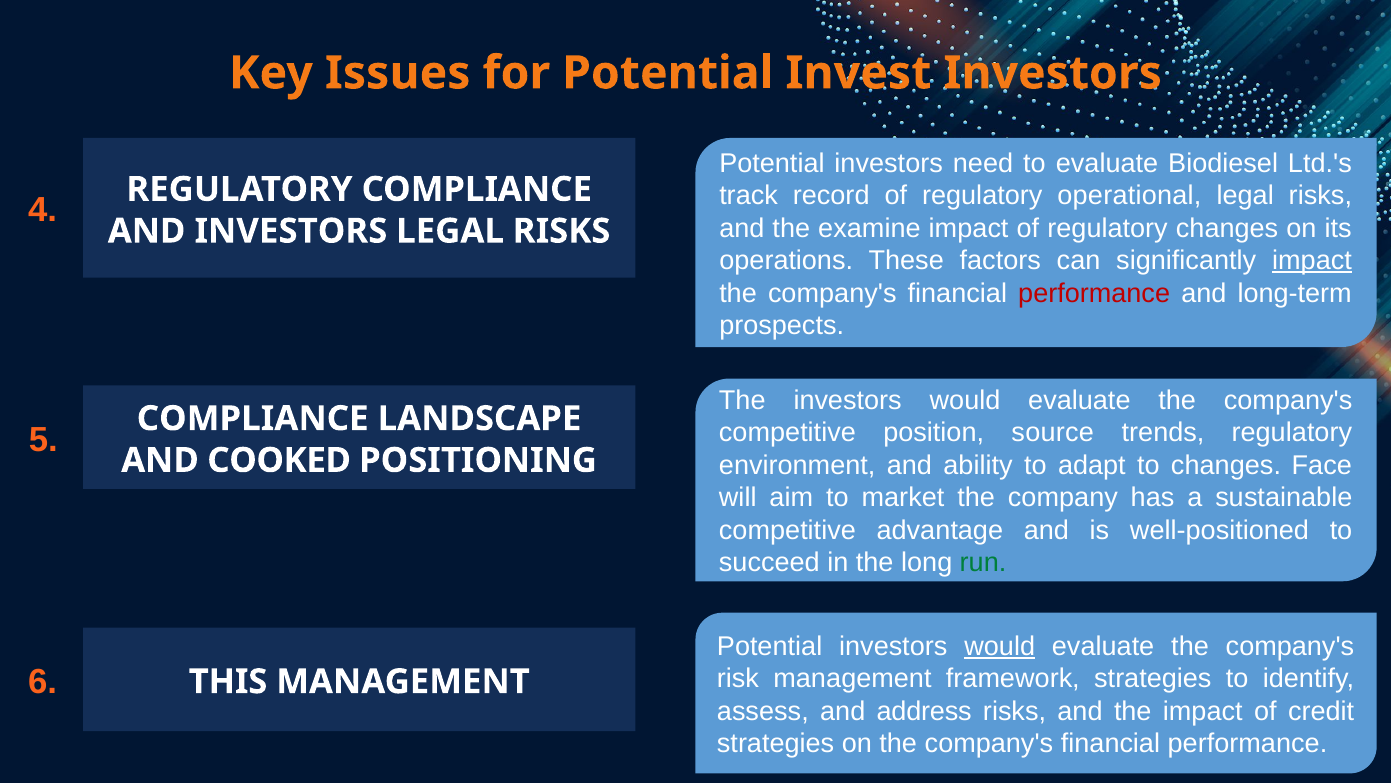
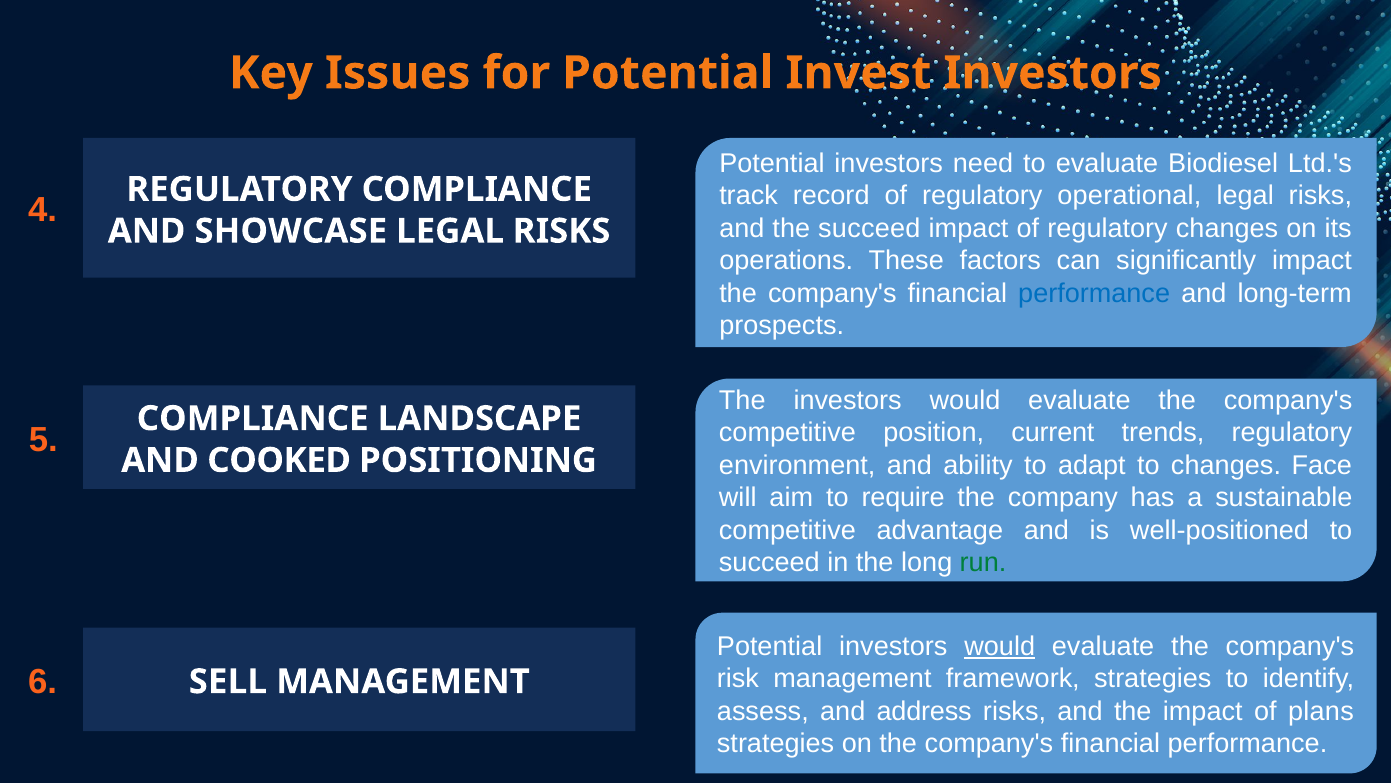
the examine: examine -> succeed (869, 228)
AND INVESTORS: INVESTORS -> SHOWCASE (291, 231)
impact underline: present -> none (1312, 260)
performance colour: red -> blue (1094, 293)
source: source -> current (1053, 433)
market: market -> require (903, 498)
THIS: THIS -> SELL (228, 681)
credit: credit -> plans (1321, 711)
